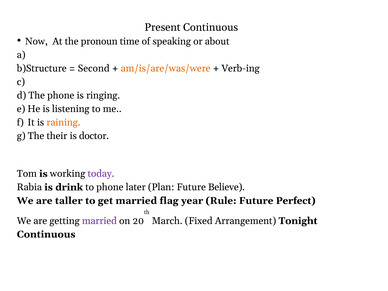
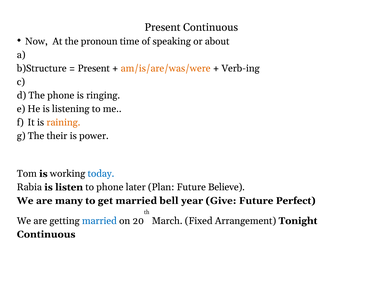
Second: Second -> Present (94, 68)
doctor: doctor -> power (94, 136)
today colour: purple -> blue (101, 174)
drink: drink -> listen (69, 187)
taller: taller -> many (69, 201)
flag: flag -> bell (169, 201)
Rule: Rule -> Give (221, 201)
married colour: purple -> blue (99, 221)
